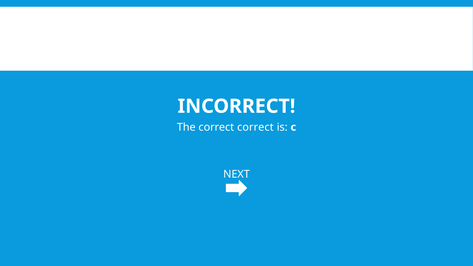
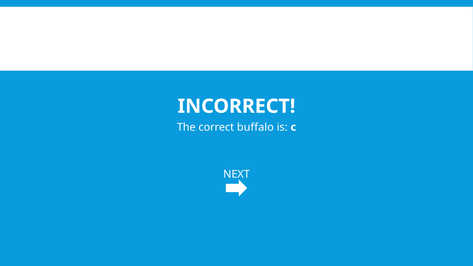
correct correct: correct -> buffalo (255, 127)
